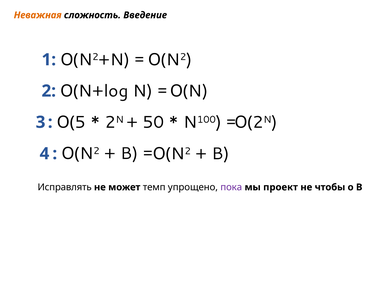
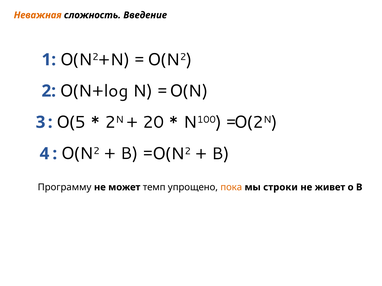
50: 50 -> 20 (153, 122)
Исправлять: Исправлять -> Программу (65, 188)
пока colour: purple -> orange (231, 188)
проект: проект -> строки (281, 188)
чтобы: чтобы -> живет (330, 188)
